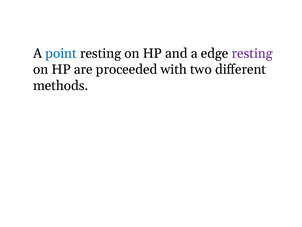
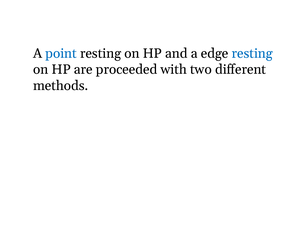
resting colour: purple -> blue (252, 53)
